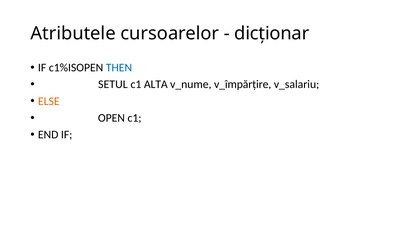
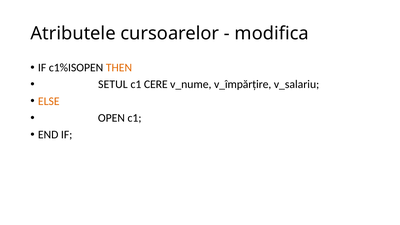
dicţionar: dicţionar -> modifica (272, 34)
THEN colour: blue -> orange (119, 68)
ALTA: ALTA -> CERE (156, 84)
